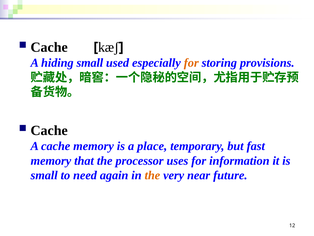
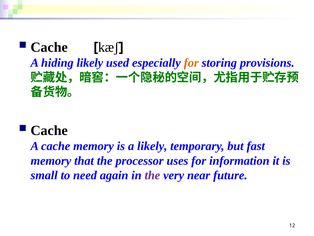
hiding small: small -> likely (90, 63)
a place: place -> likely (152, 146)
the colour: orange -> purple (152, 175)
